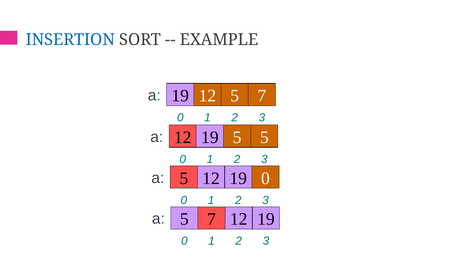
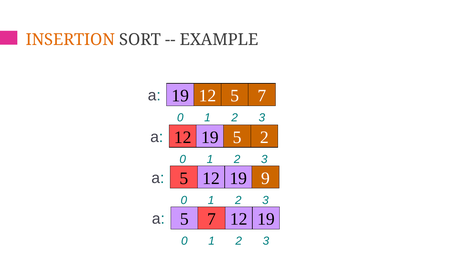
INSERTION colour: blue -> orange (70, 40)
5 5: 5 -> 2 (264, 137)
19 0: 0 -> 9 (265, 178)
